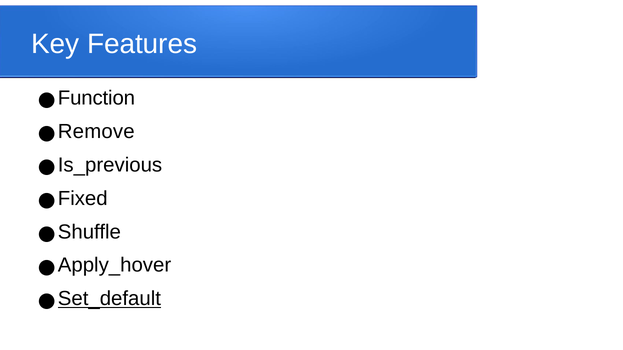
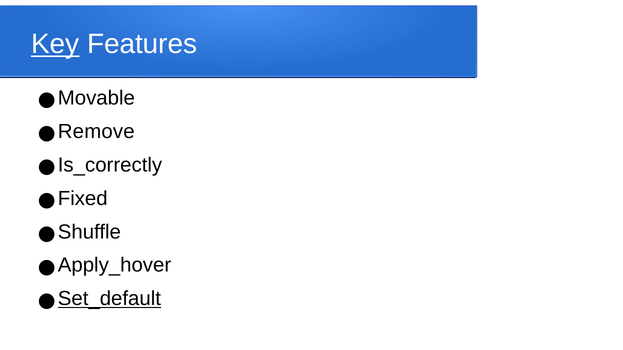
Key underline: none -> present (55, 44)
Function: Function -> Movable (96, 98)
Is_previous: Is_previous -> Is_correctly (110, 165)
